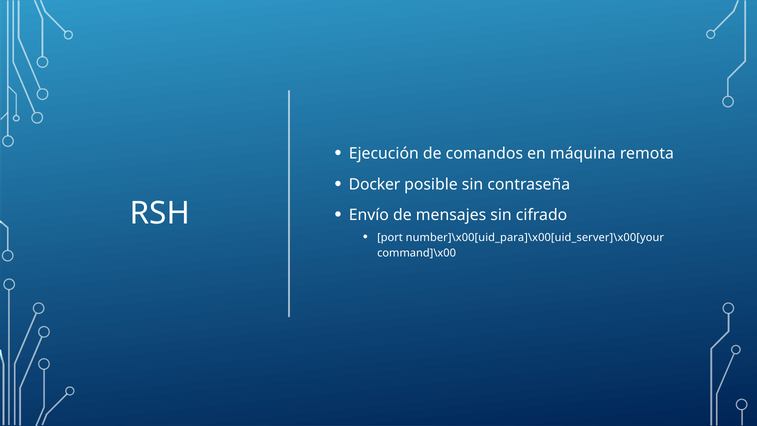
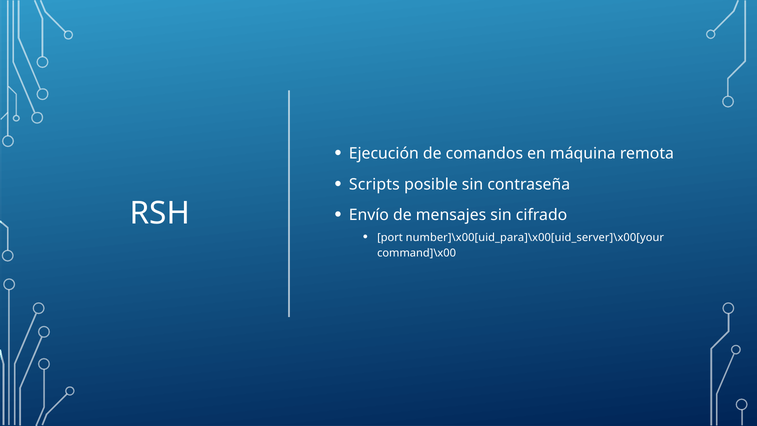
Docker: Docker -> Scripts (374, 184)
